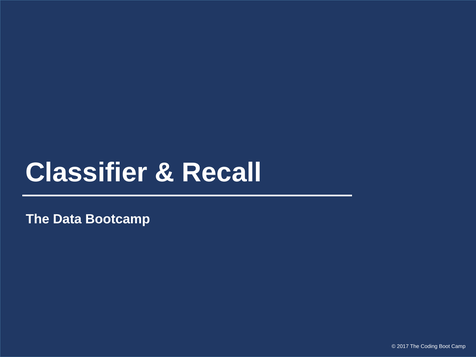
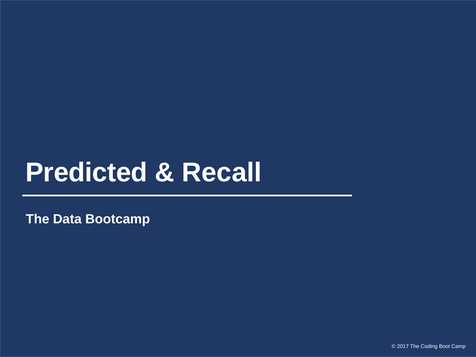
Classifier: Classifier -> Predicted (86, 173)
